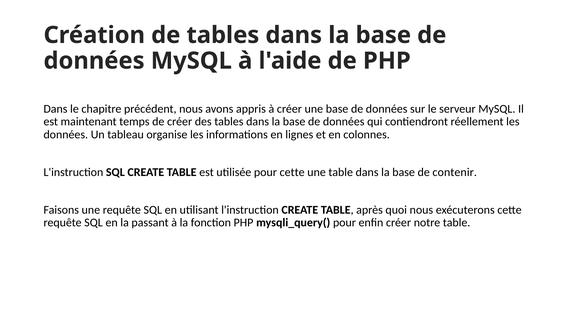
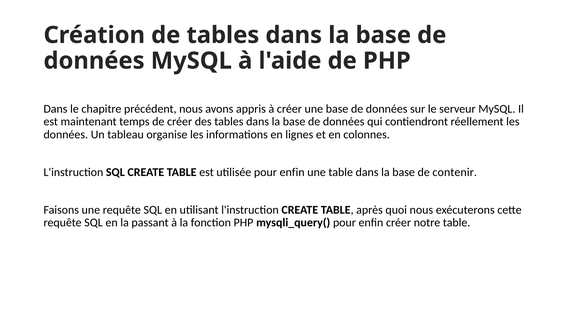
utilisée pour cette: cette -> enfin (292, 172)
